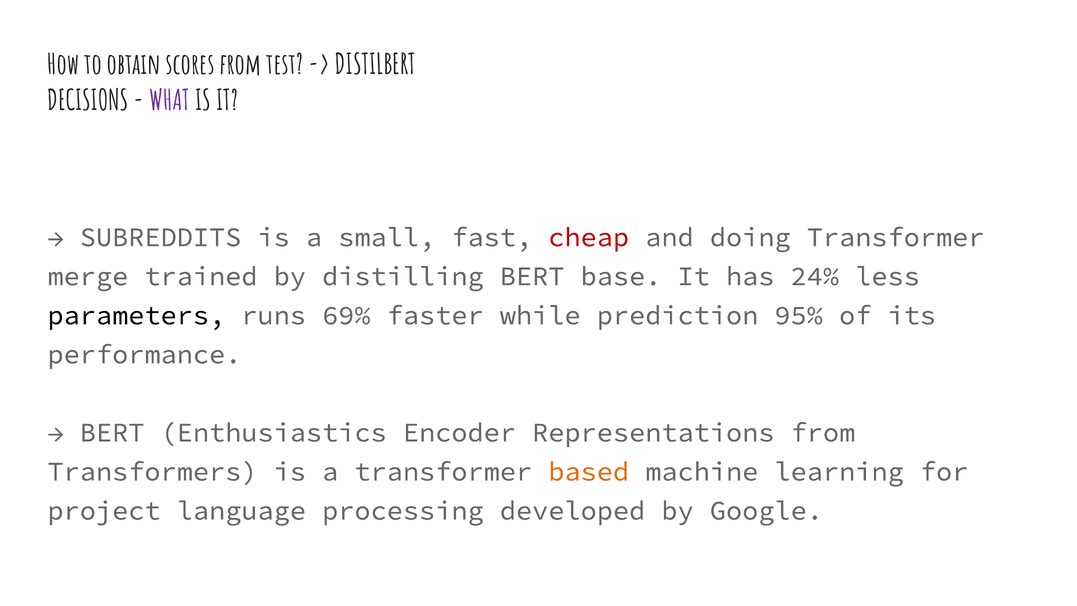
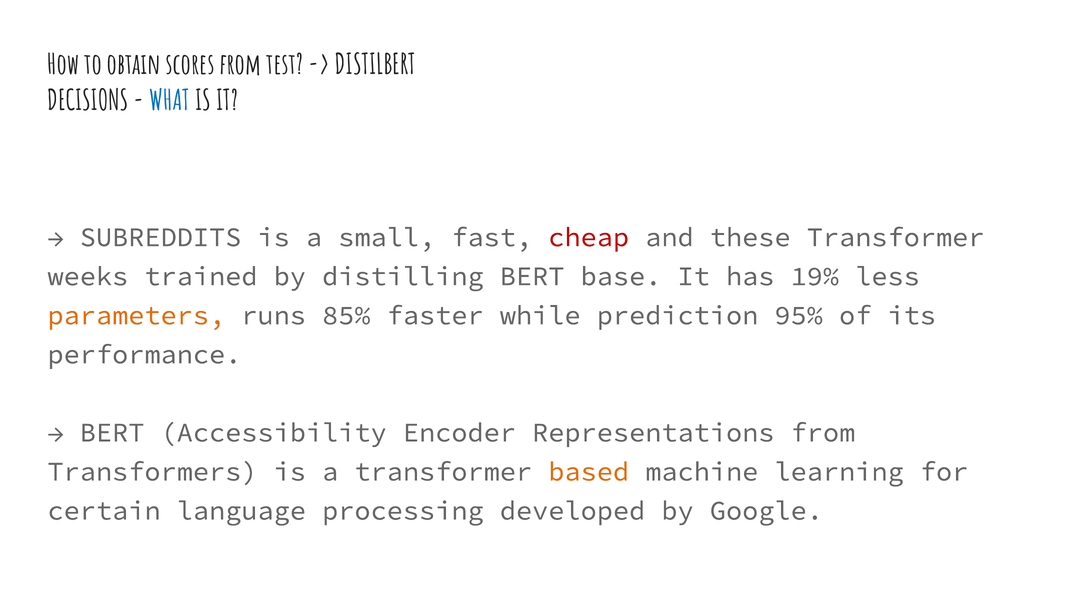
WHAT colour: purple -> blue (170, 101)
doing: doing -> these (750, 237)
merge: merge -> weeks (88, 276)
24%: 24% -> 19% (815, 276)
parameters colour: black -> orange (136, 315)
69%: 69% -> 85% (346, 315)
Enthusiastics: Enthusiastics -> Accessibility (274, 432)
project: project -> certain (104, 511)
